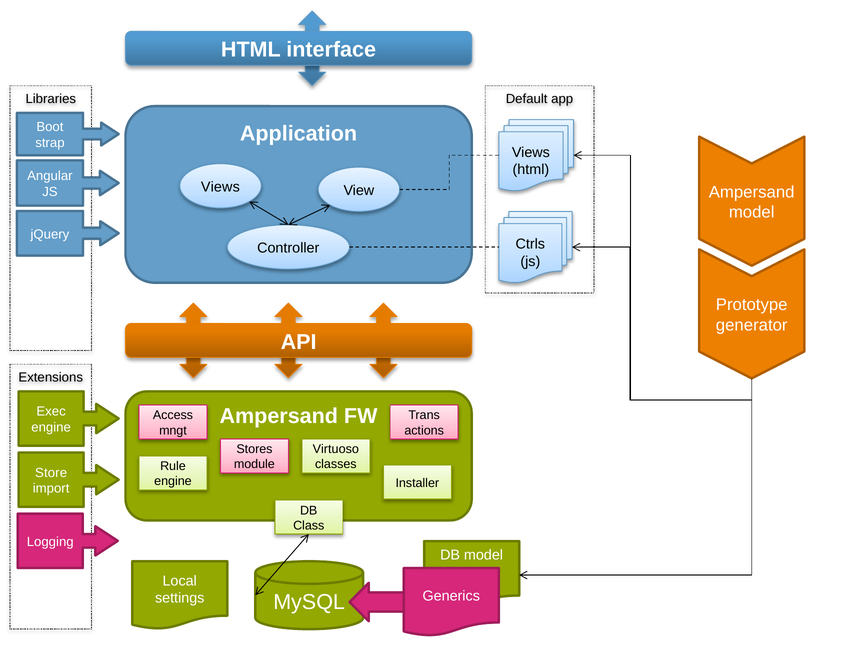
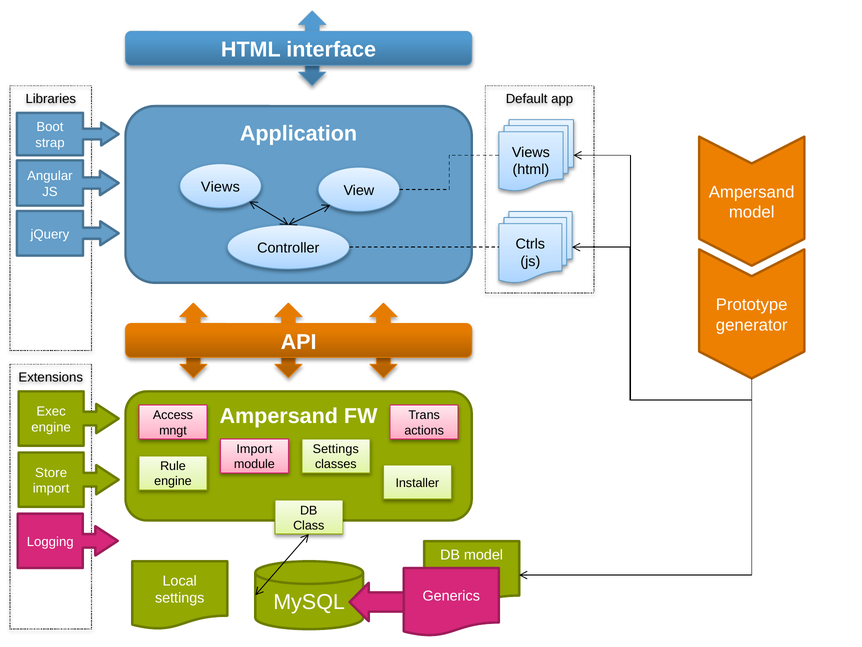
Stores: Stores -> Import (254, 449)
Virtuoso: Virtuoso -> Settings (336, 449)
